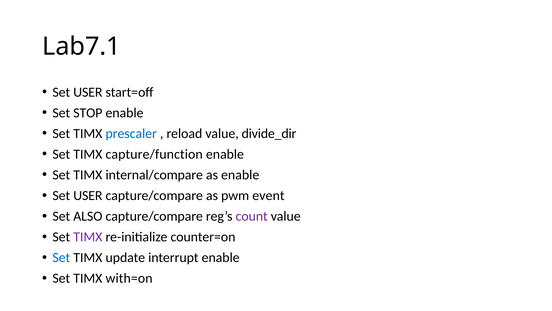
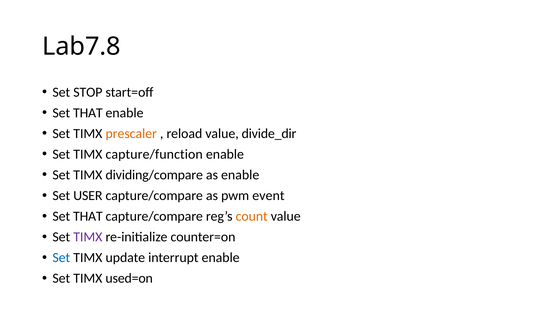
Lab7.1: Lab7.1 -> Lab7.8 (81, 46)
USER: USER -> STOP (88, 92)
STOP: STOP -> THAT (88, 113)
prescaler colour: blue -> orange (131, 133)
internal/compare: internal/compare -> dividing/compare (154, 175)
ALSO: ALSO -> THAT (88, 216)
count colour: purple -> orange (252, 216)
with=on: with=on -> used=on (129, 278)
